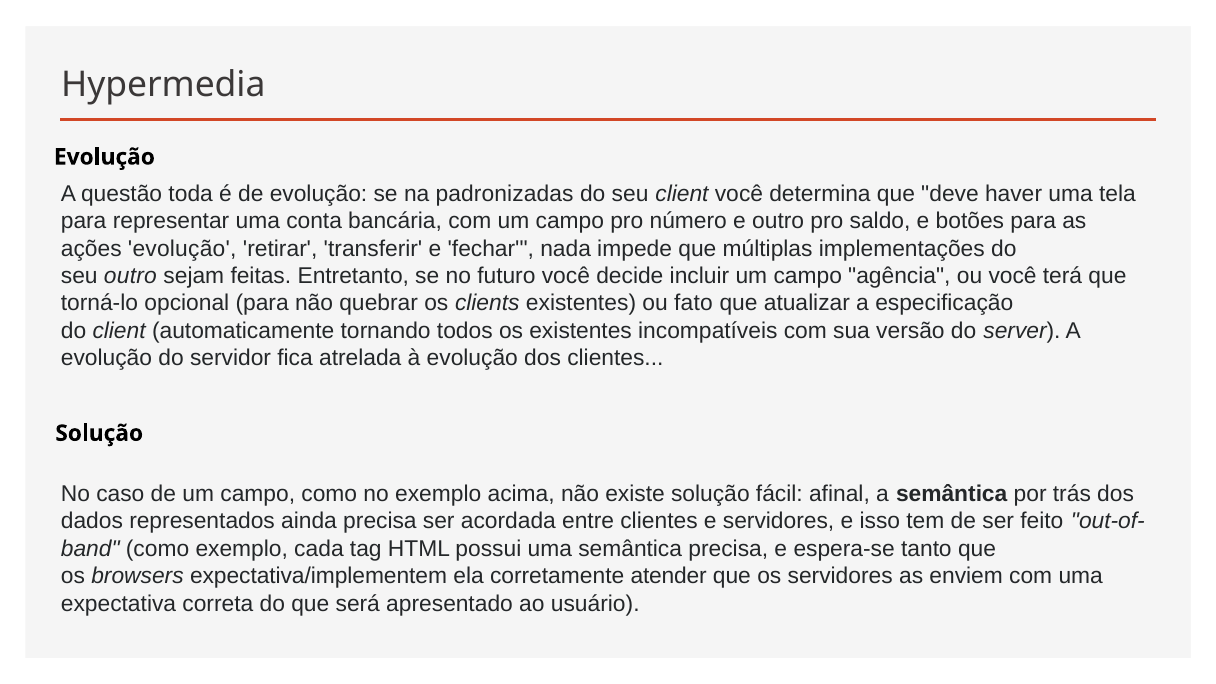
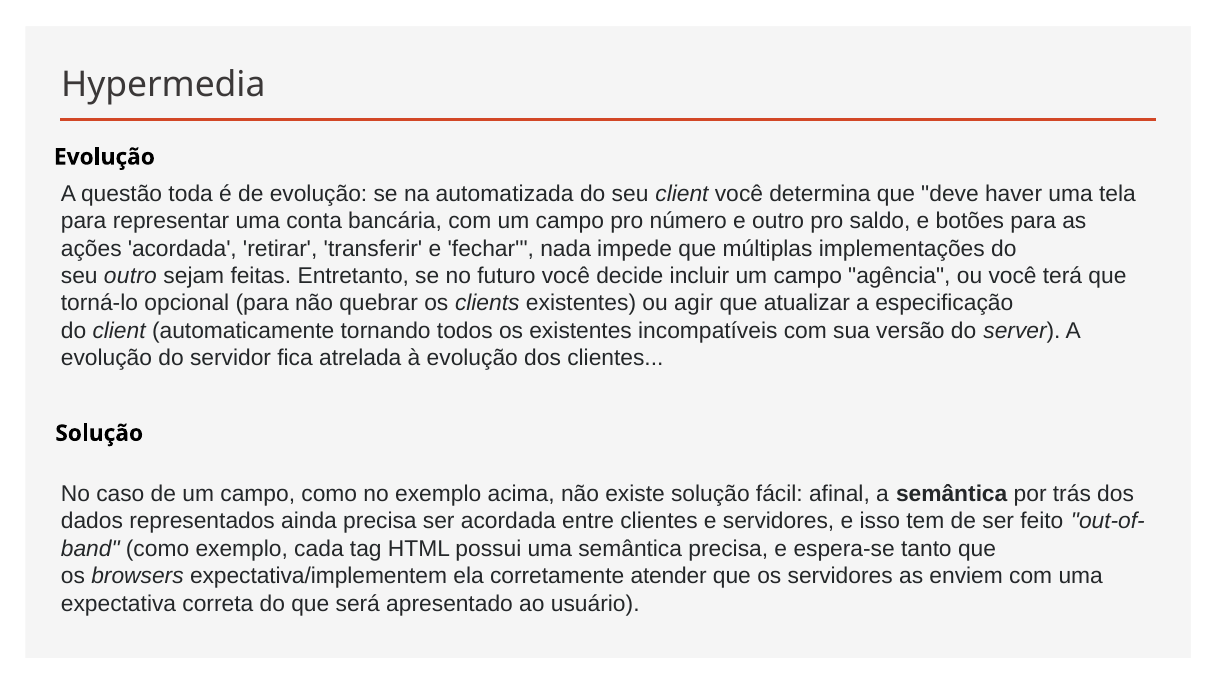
padronizadas: padronizadas -> automatizada (505, 194)
ações evolução: evolução -> acordada (182, 249)
fato: fato -> agir (694, 303)
